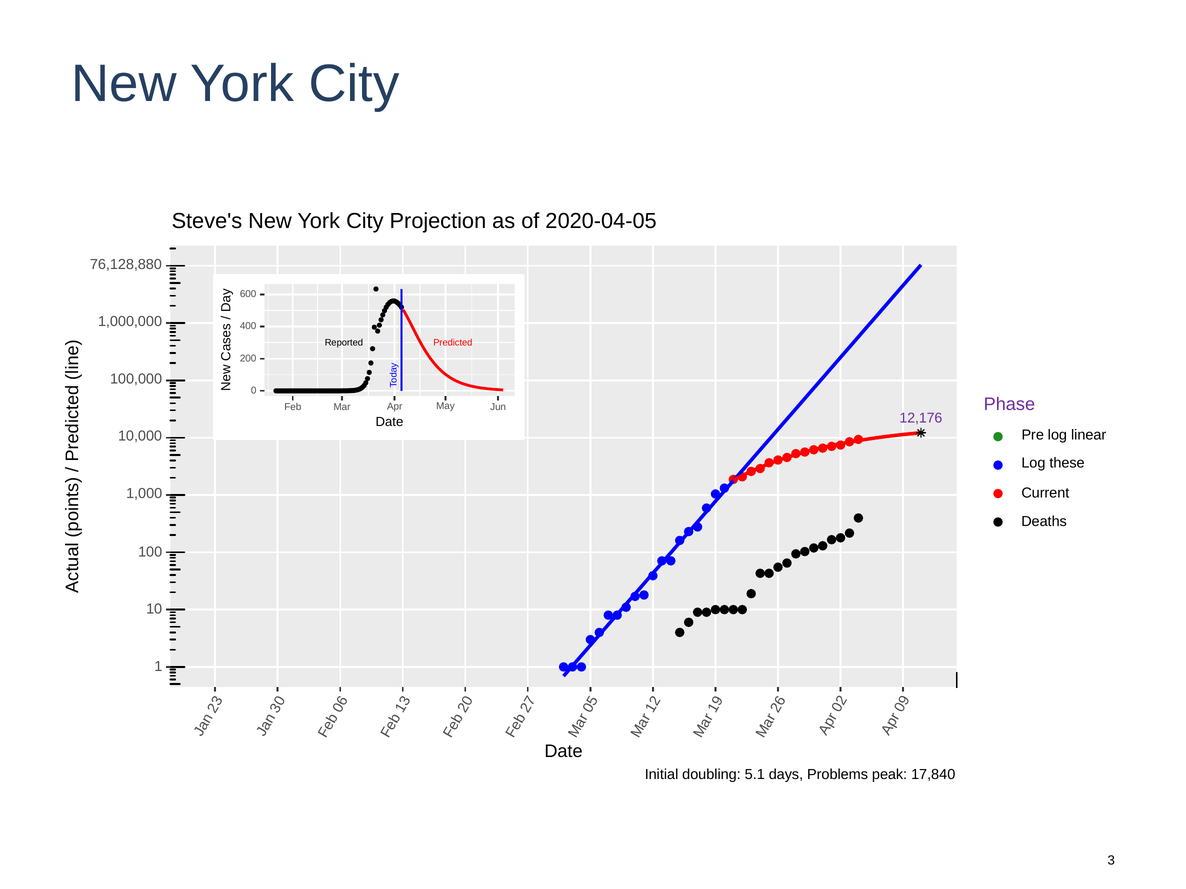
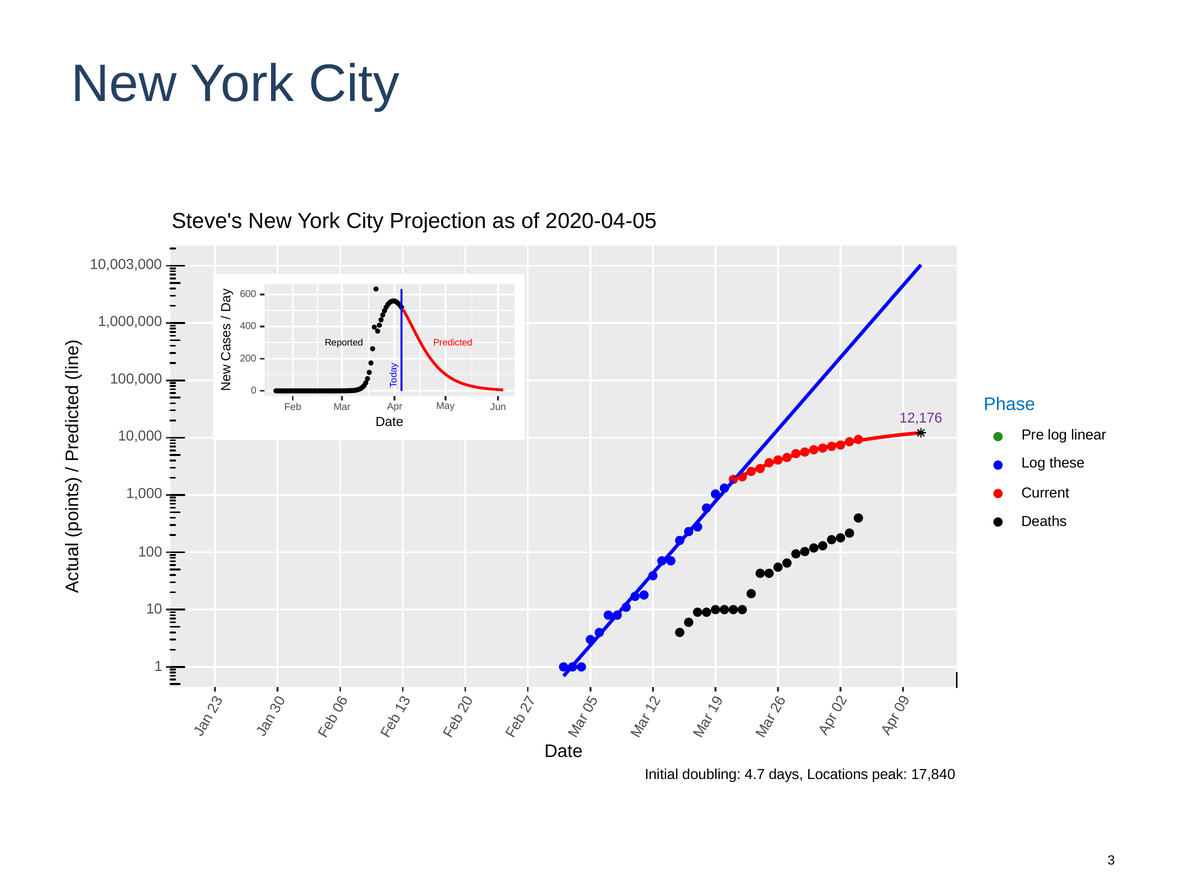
76,128,880: 76,128,880 -> 10,003,000 (126, 264)
Phase colour: purple -> blue (1009, 404)
5.1: 5.1 -> 4.7 (755, 775)
Problems: Problems -> Locations (838, 775)
